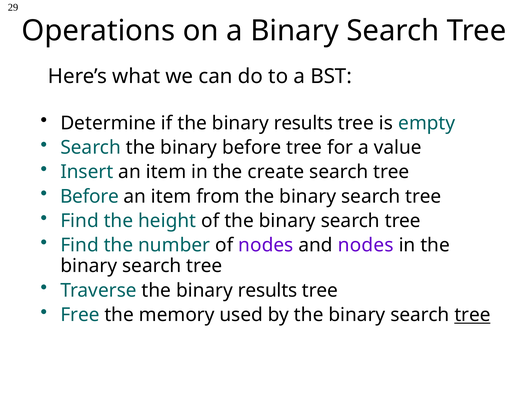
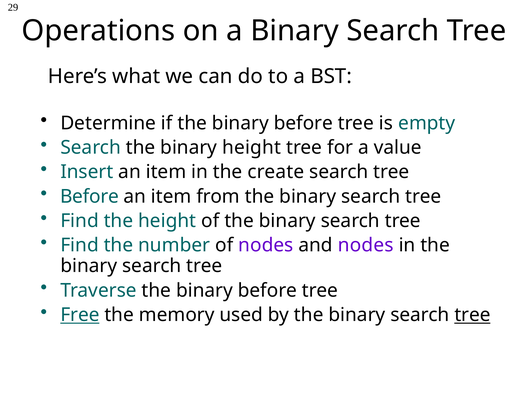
if the binary results: results -> before (303, 123)
binary before: before -> height (252, 147)
Traverse the binary results: results -> before (267, 290)
Free underline: none -> present (80, 315)
